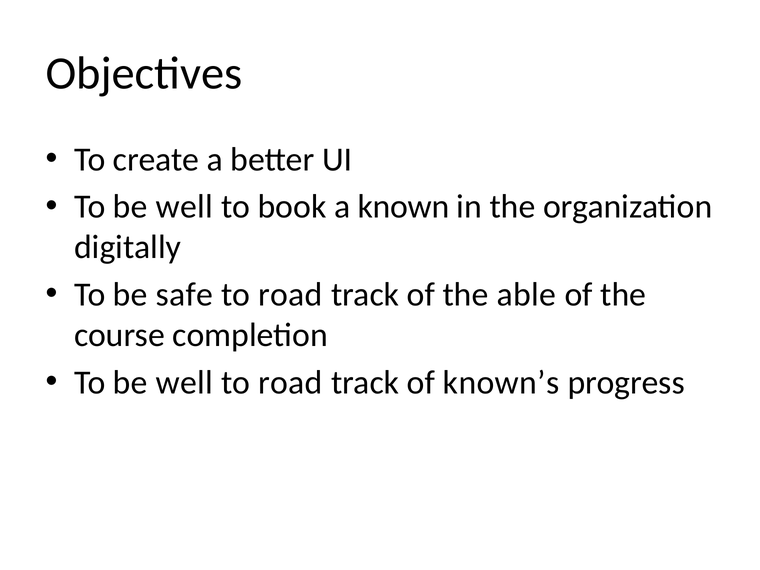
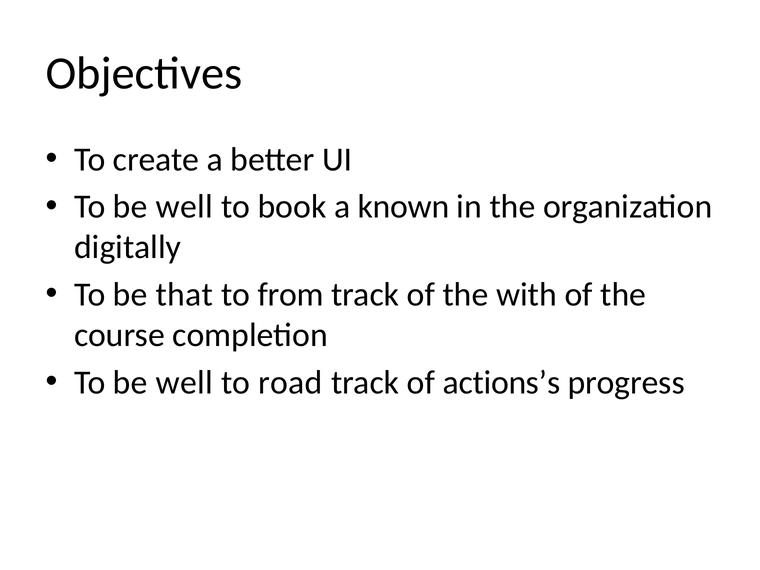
safe: safe -> that (184, 295)
road: road -> from (291, 295)
able: able -> with (526, 295)
known’s: known’s -> actions’s (501, 382)
